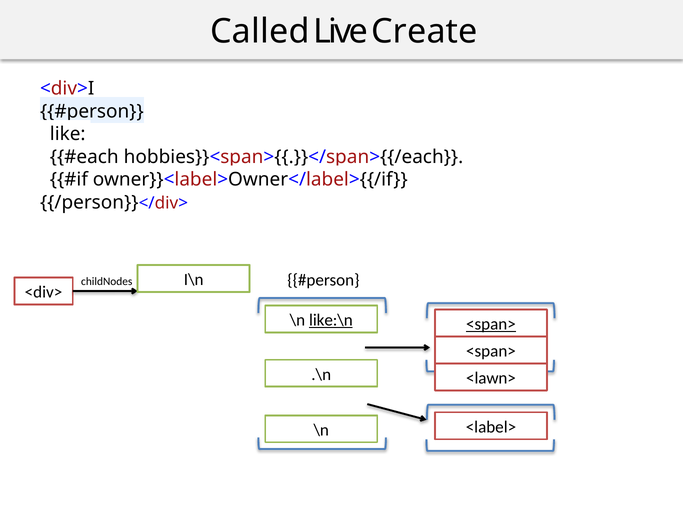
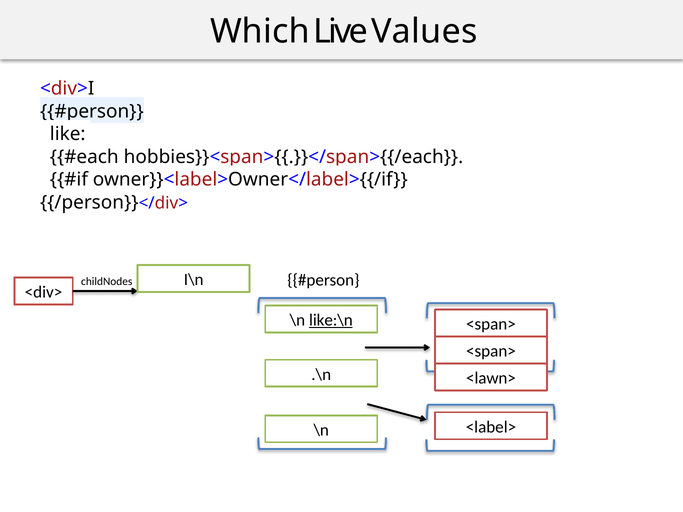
Called: Called -> Which (260, 31)
Create: Create -> Values (424, 31)
<span> underline: present -> none (491, 324)
